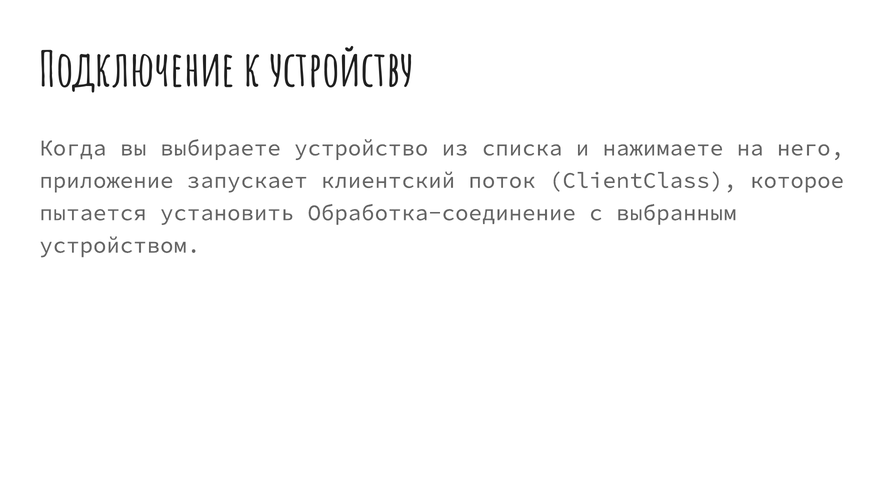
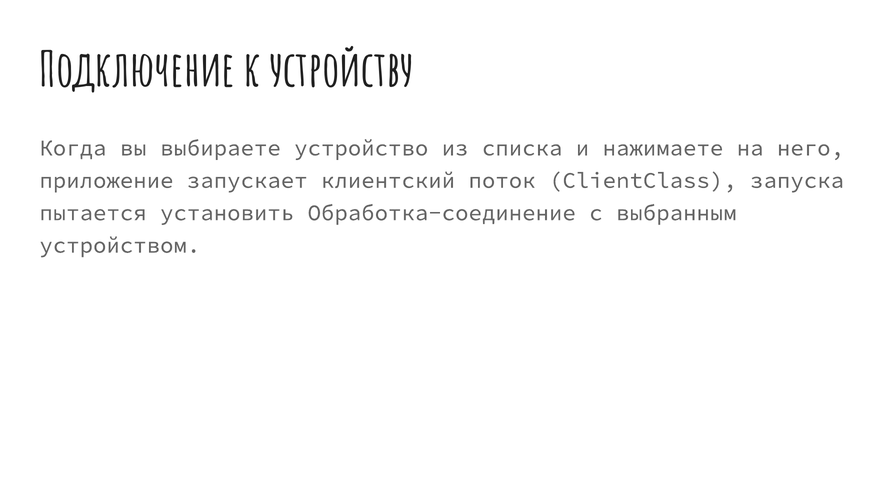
которое: которое -> запуска (797, 180)
